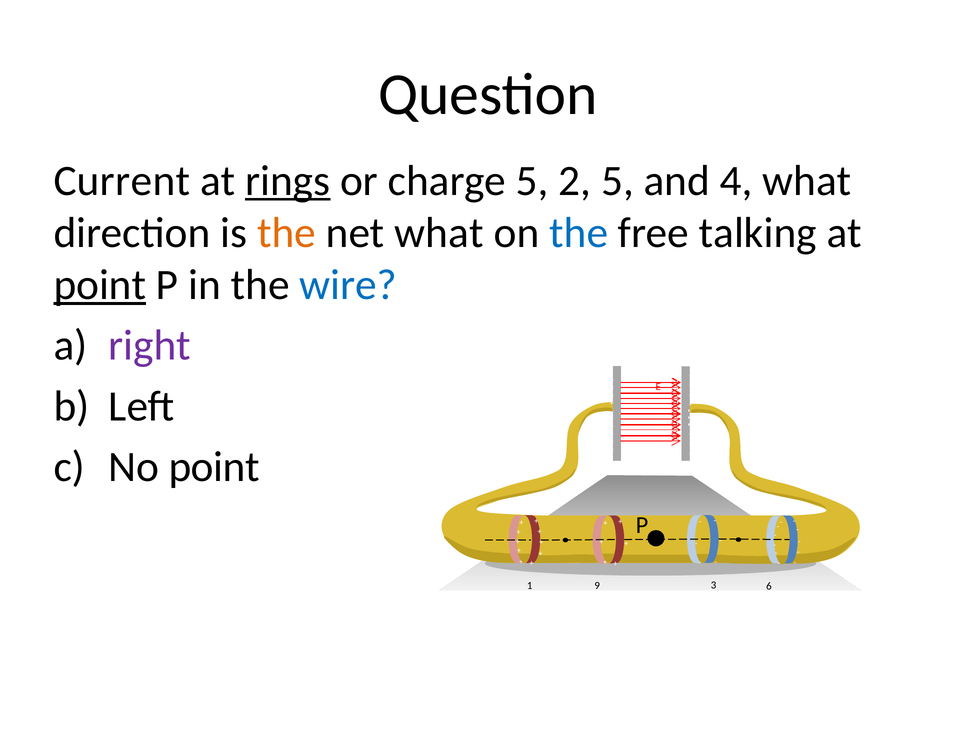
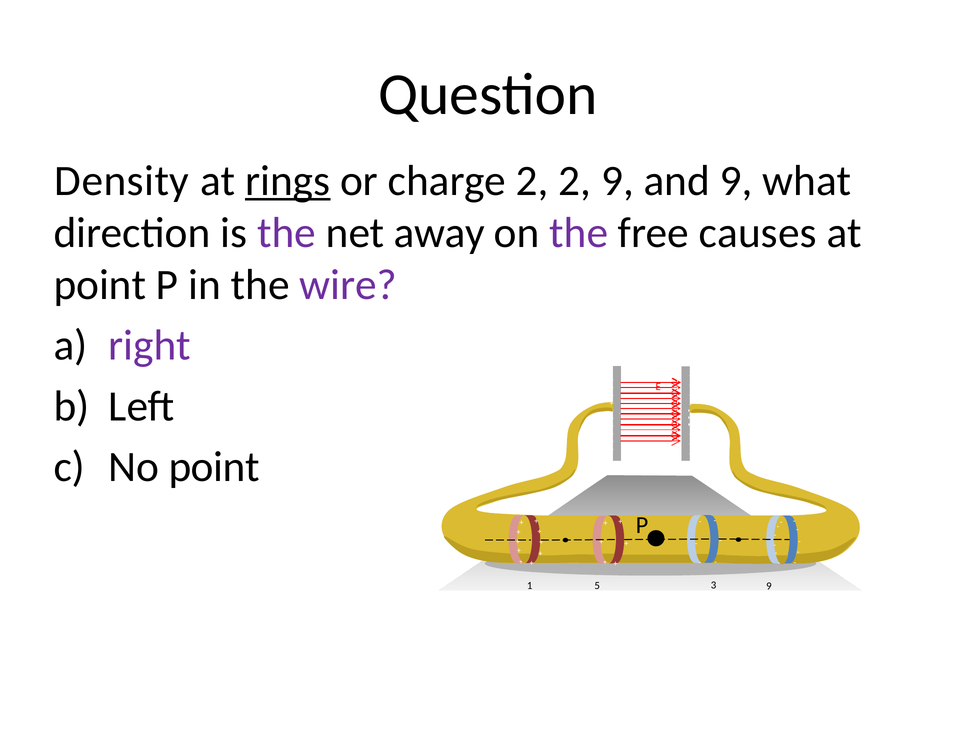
Current: Current -> Density (122, 181)
charge 5: 5 -> 2 (532, 181)
2 5: 5 -> 9 (617, 181)
and 4: 4 -> 9 (736, 181)
the colour: orange -> purple (287, 233)
net what: what -> away (439, 233)
the colour: blue -> purple (579, 233)
talking: talking -> causes (758, 233)
point underline: present -> none (100, 285)
wire colour: blue -> purple (348, 285)
9: 9 -> 5 (597, 586)
3 6: 6 -> 9 (769, 586)
